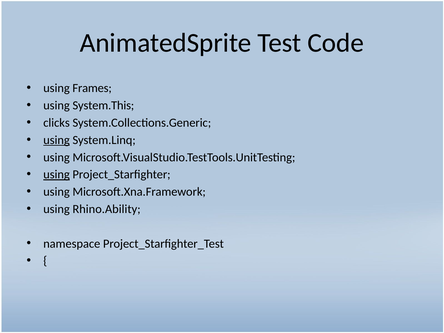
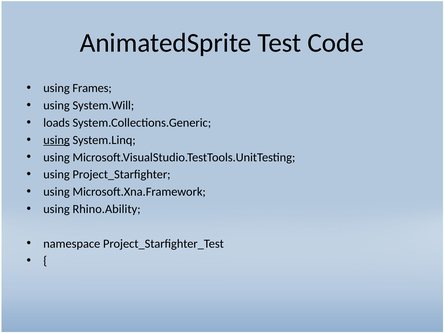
System.This: System.This -> System.Will (103, 105)
clicks: clicks -> loads (57, 123)
using underline: present -> none (57, 175)
